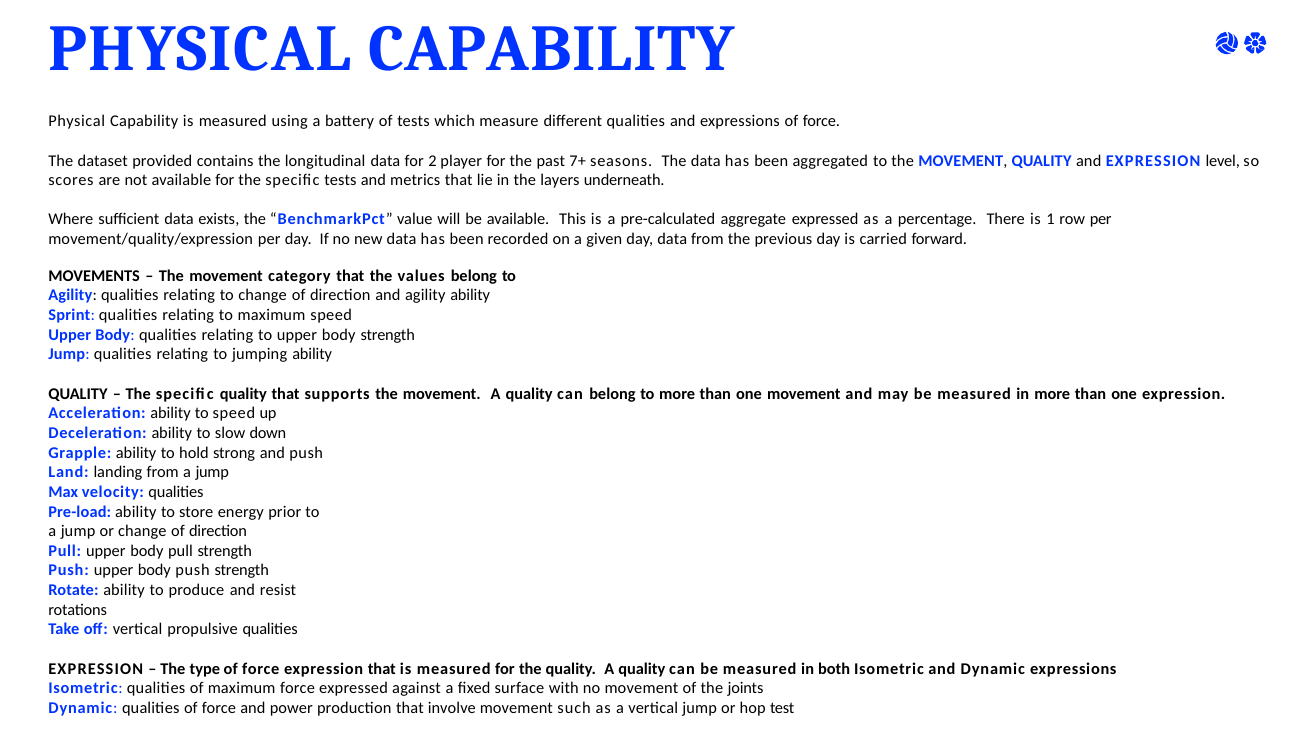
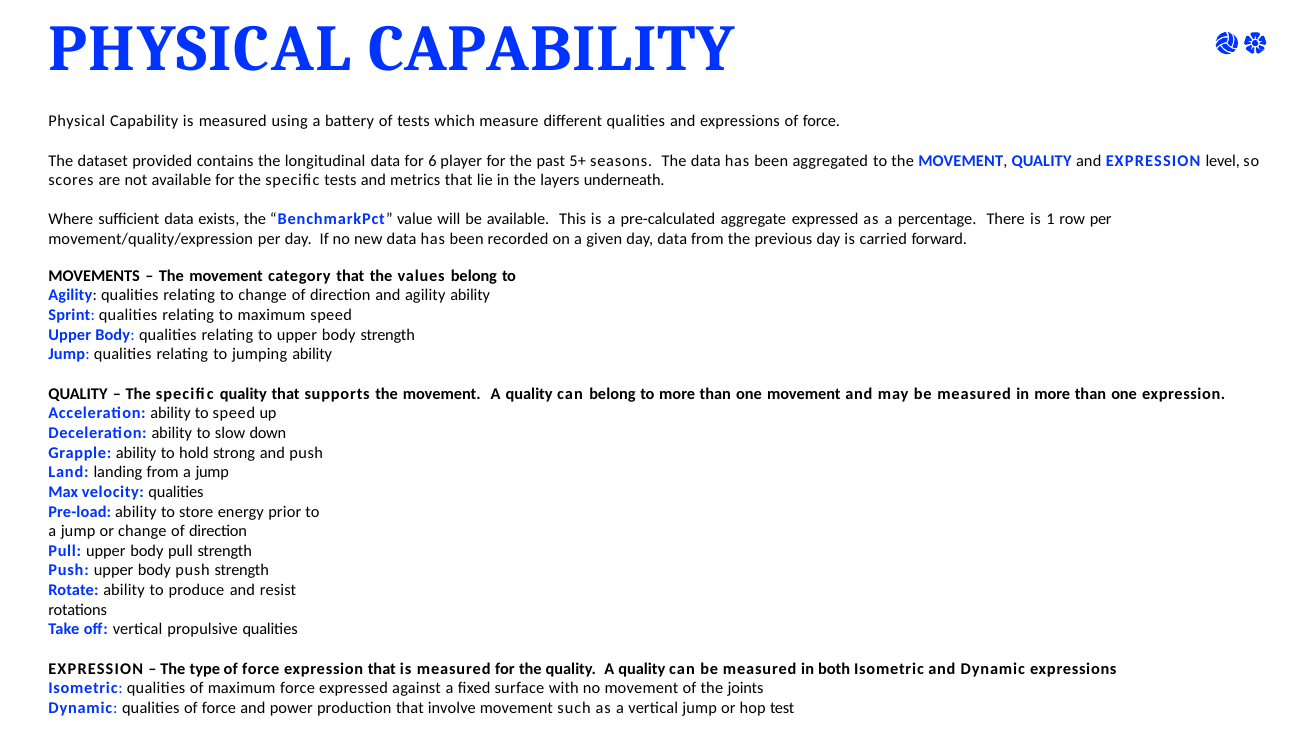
2: 2 -> 6 (432, 161)
7+: 7+ -> 5+ (578, 161)
